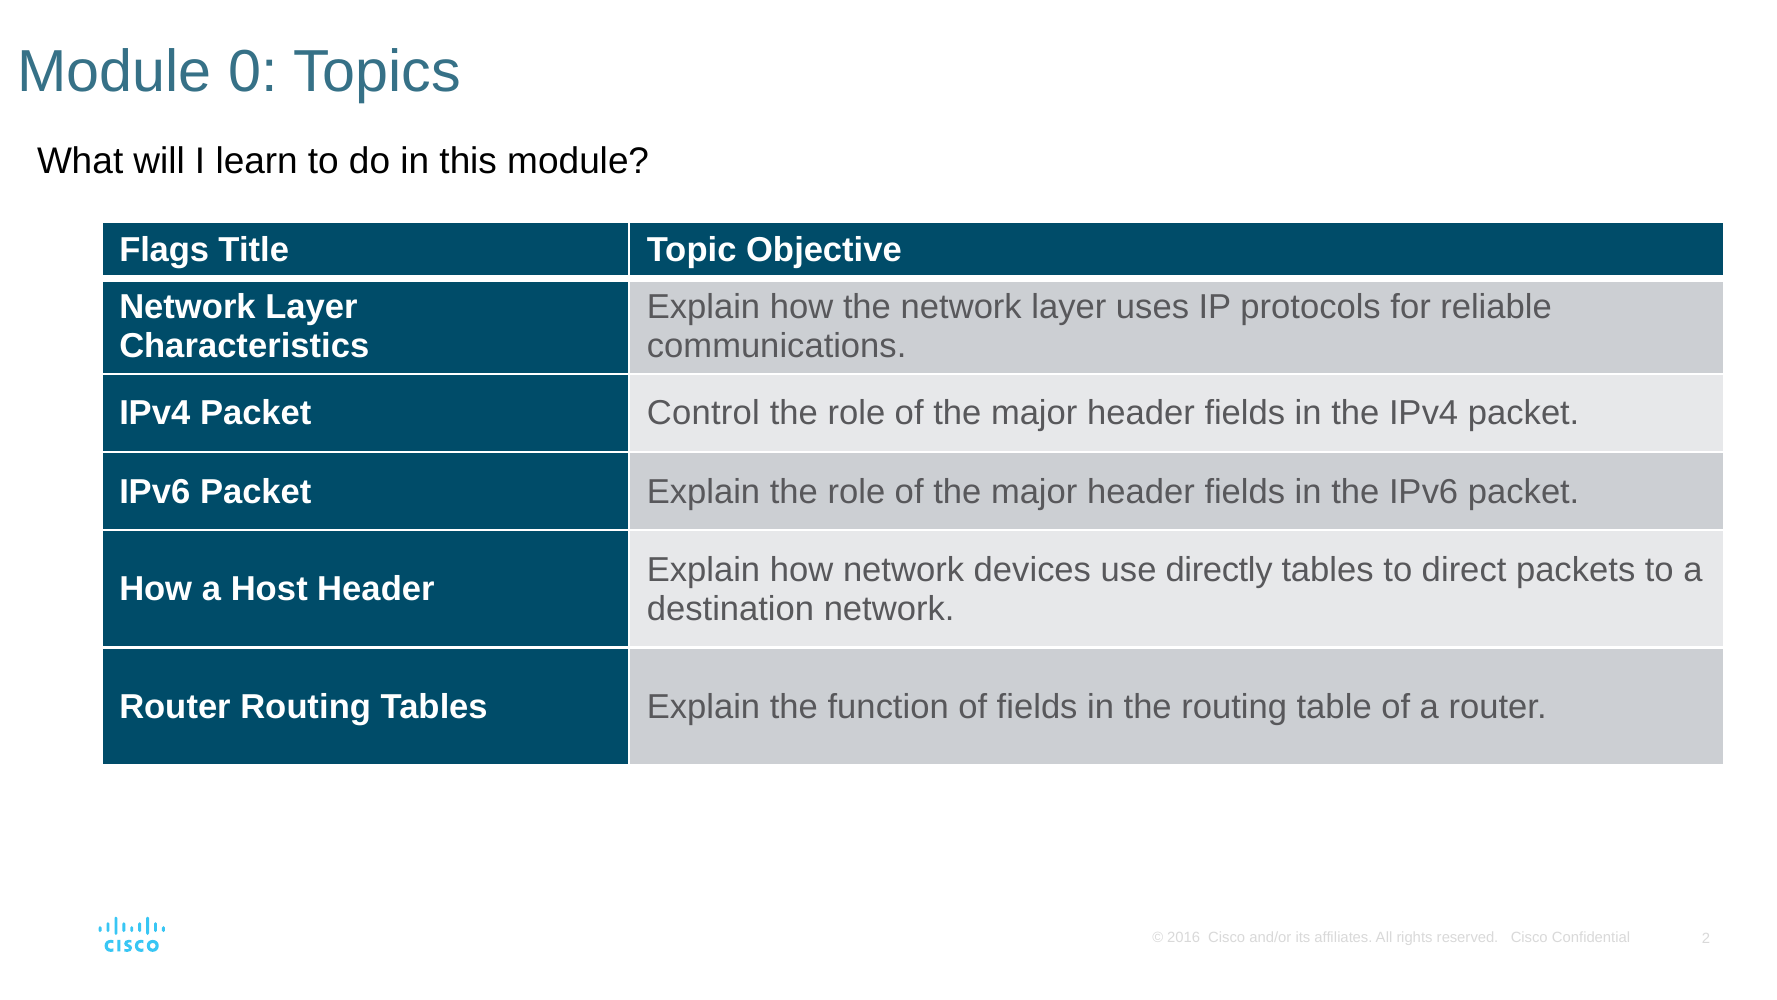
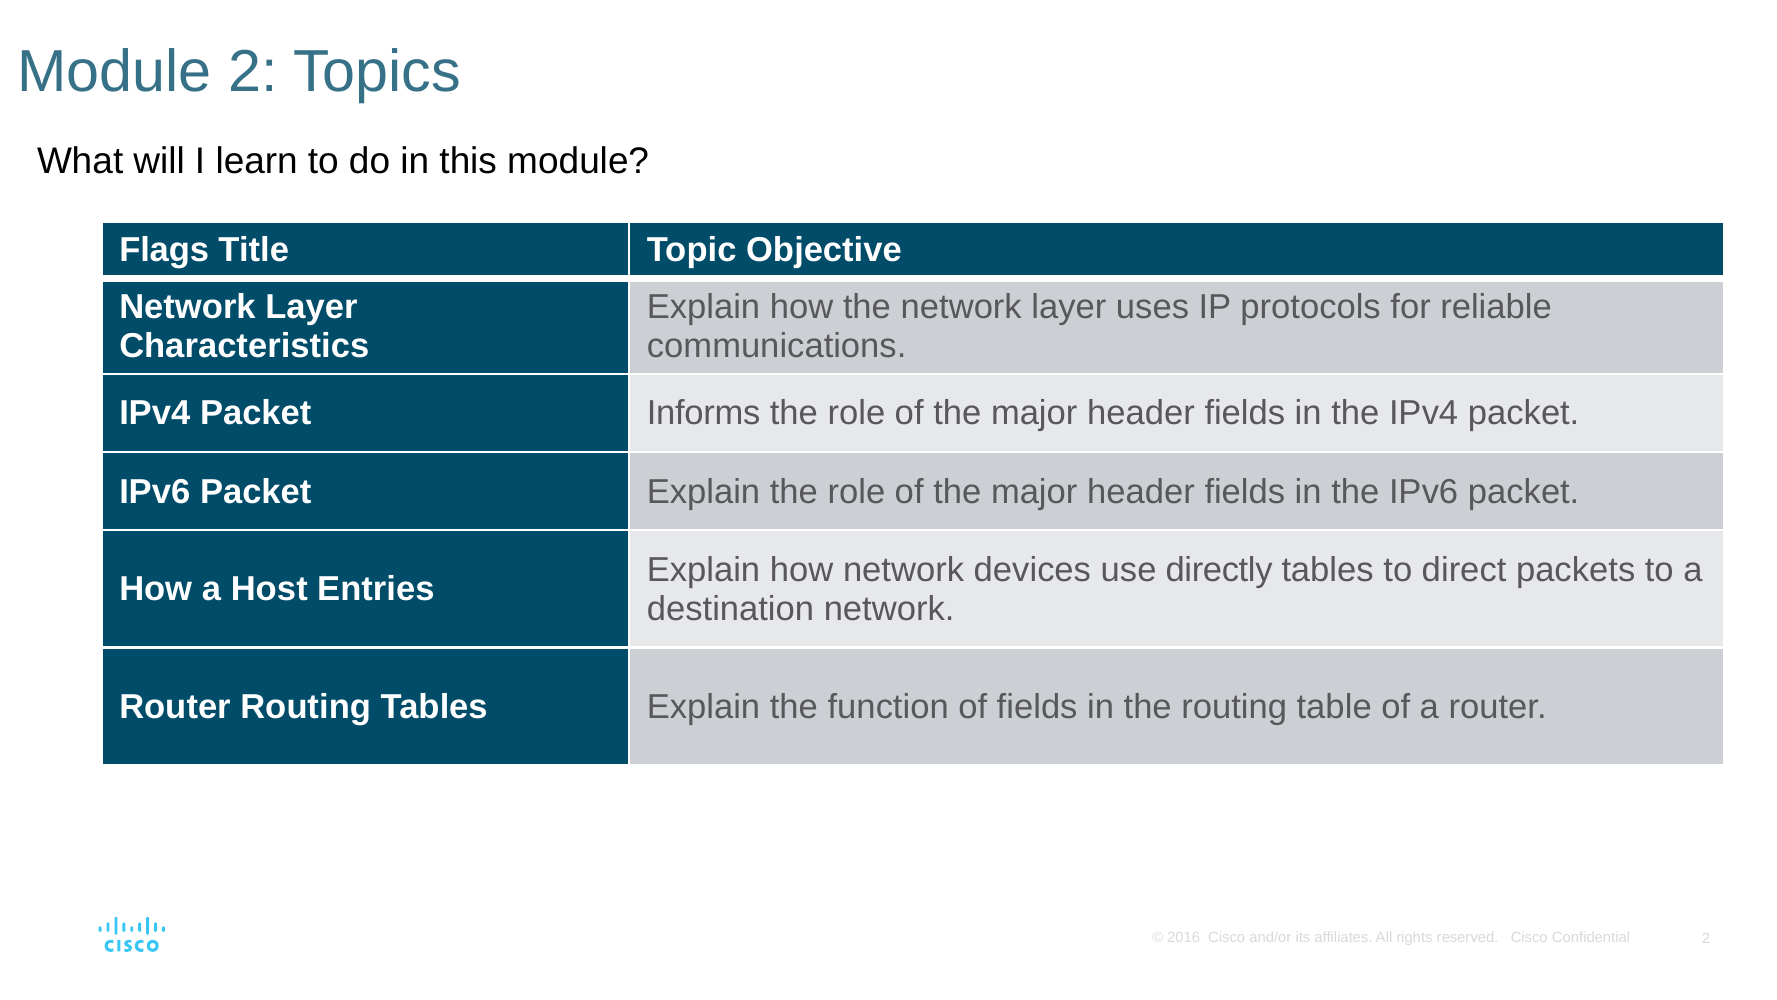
Module 0: 0 -> 2 (253, 72)
Control: Control -> Informs (704, 413)
Host Header: Header -> Entries (376, 589)
